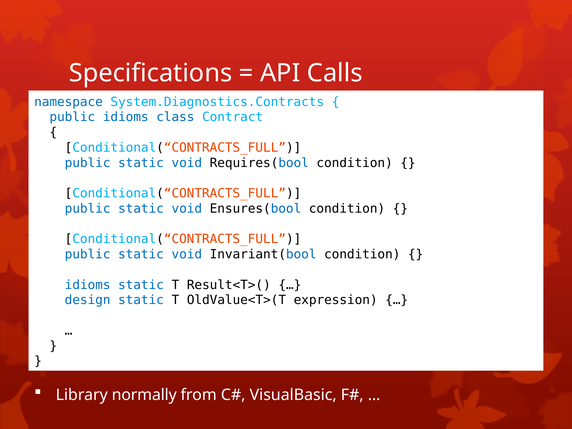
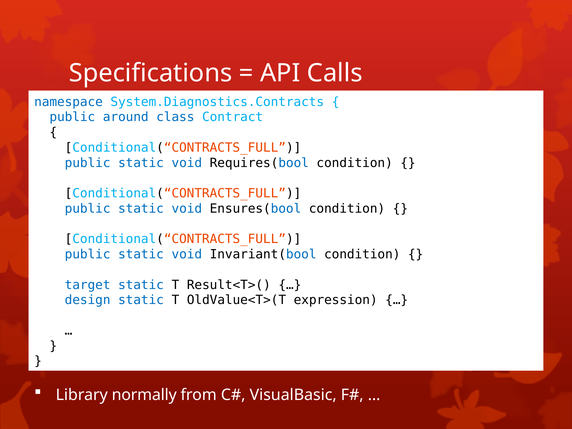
public idioms: idioms -> around (126, 117)
idioms: idioms -> target (88, 285)
